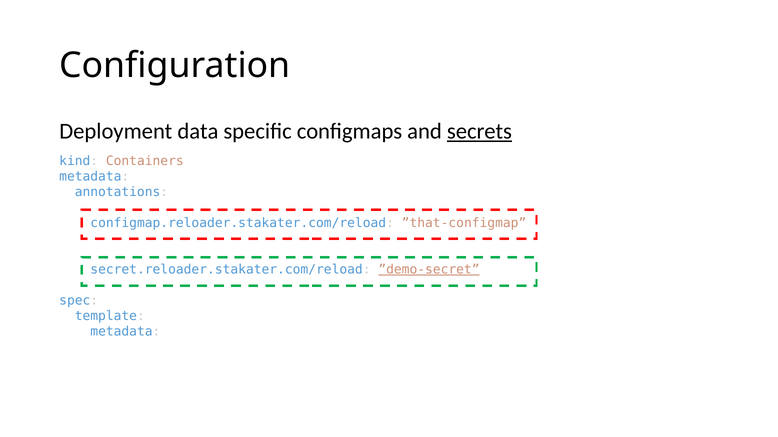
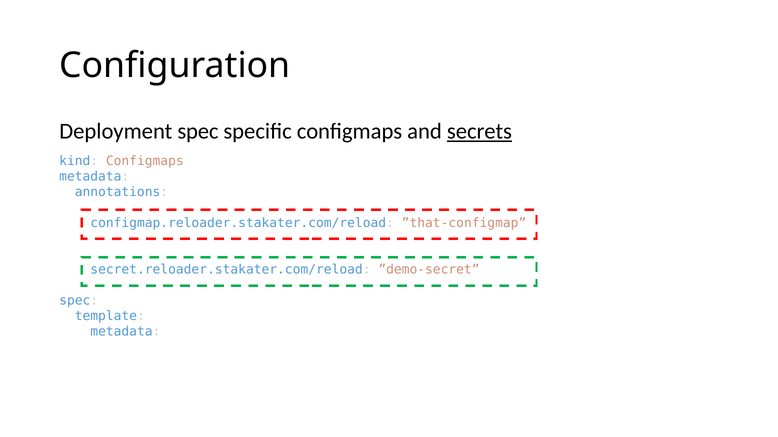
Deployment data: data -> spec (198, 132)
kind Containers: Containers -> Configmaps (145, 161)
”demo-secret underline: present -> none (429, 270)
